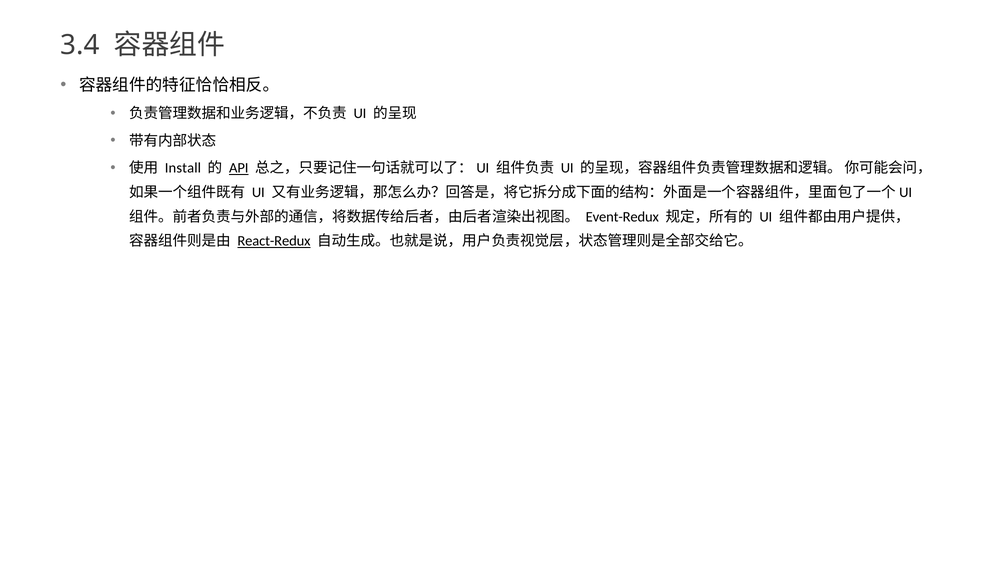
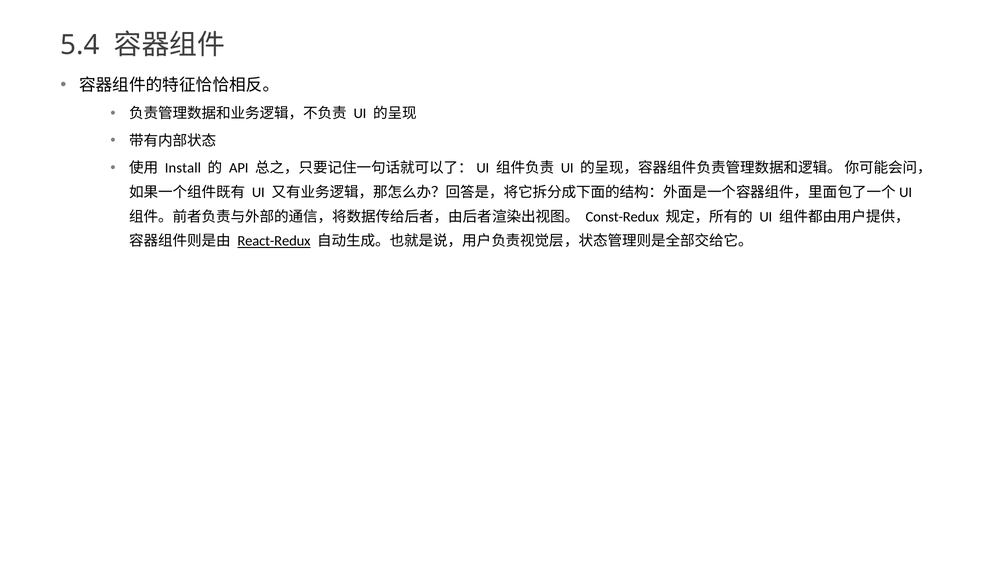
3.4: 3.4 -> 5.4 (80, 45)
API underline: present -> none (239, 168)
Event-Redux: Event-Redux -> Const-Redux (622, 217)
